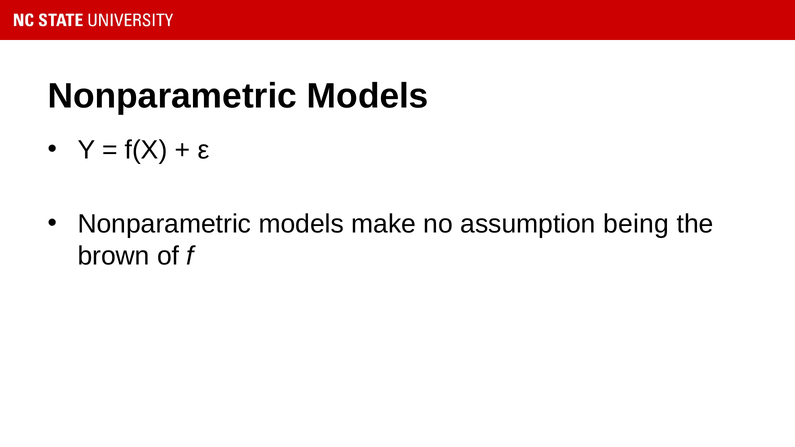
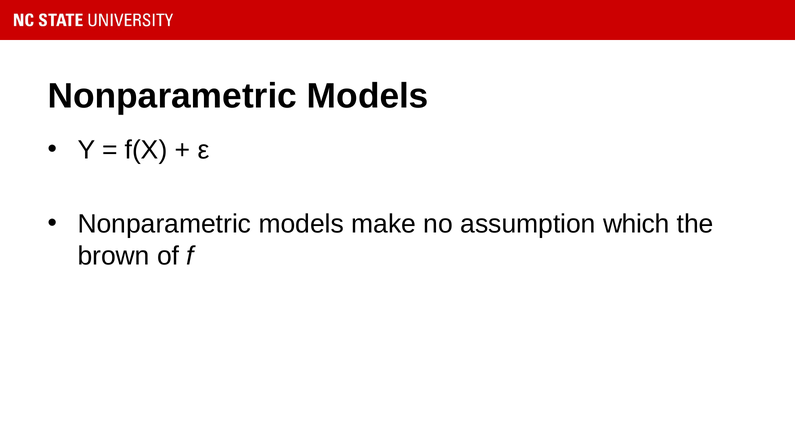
being: being -> which (636, 224)
